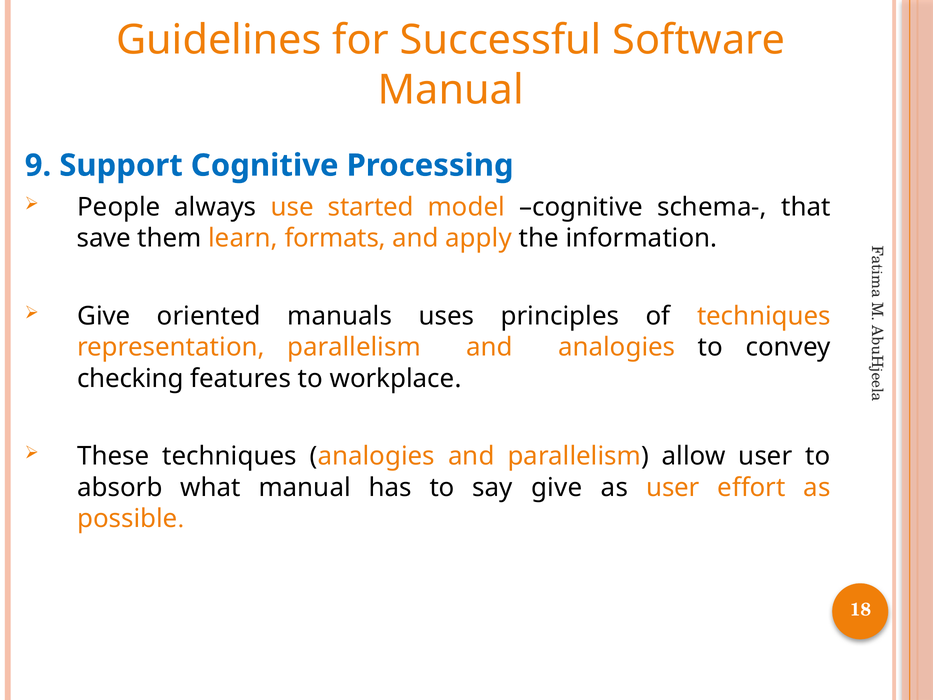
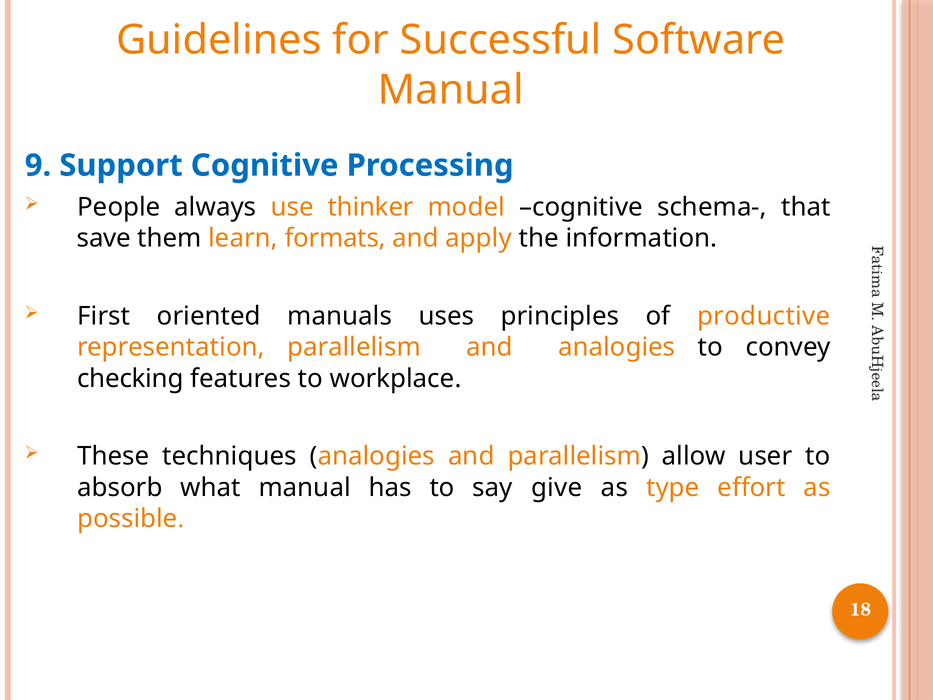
started: started -> thinker (371, 207)
Give: Give -> First (104, 316)
of techniques: techniques -> productive (764, 316)
as user: user -> type (673, 487)
